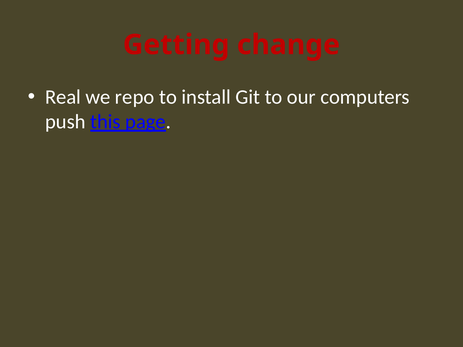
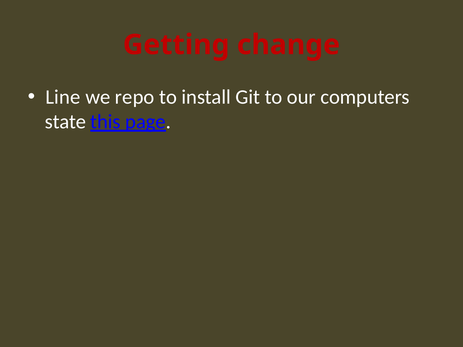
Real: Real -> Line (63, 97)
push: push -> state (65, 122)
